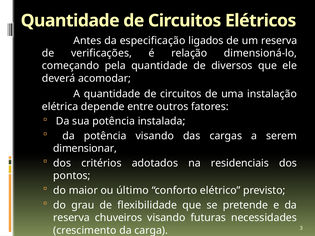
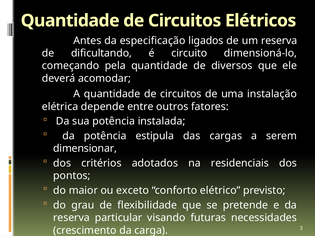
verificações: verificações -> dificultando (102, 53)
relação: relação -> circuito (189, 53)
potência visando: visando -> estipula (155, 136)
último: último -> exceto (133, 191)
chuveiros: chuveiros -> particular (119, 218)
